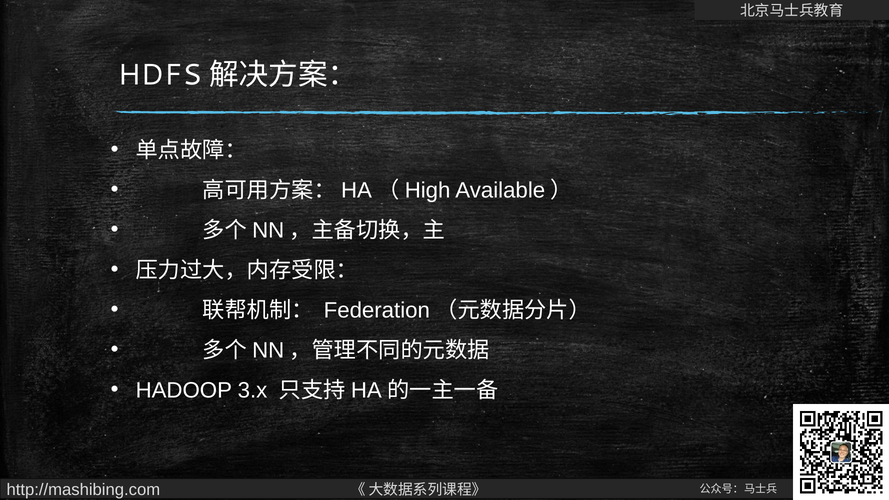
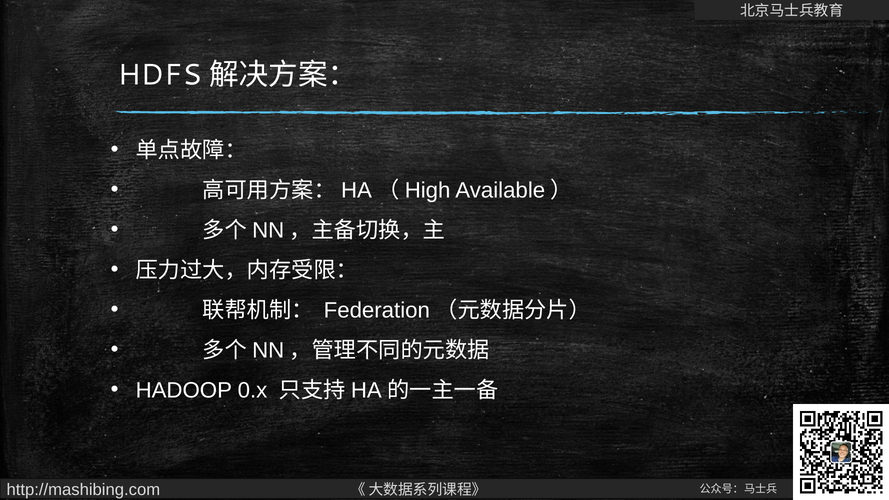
3.x: 3.x -> 0.x (253, 390)
